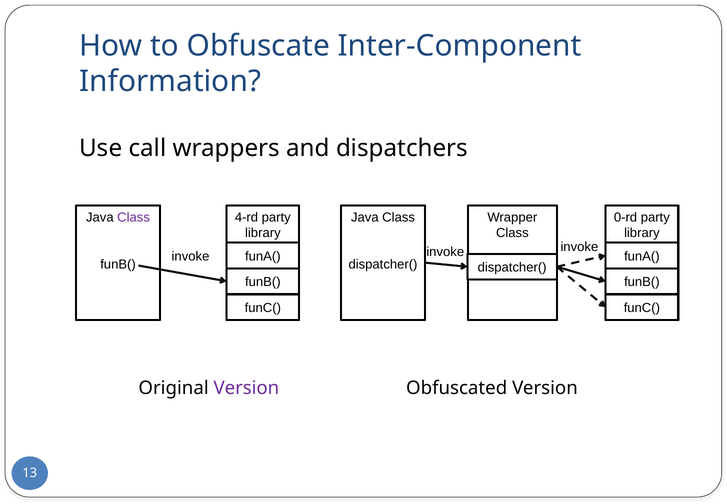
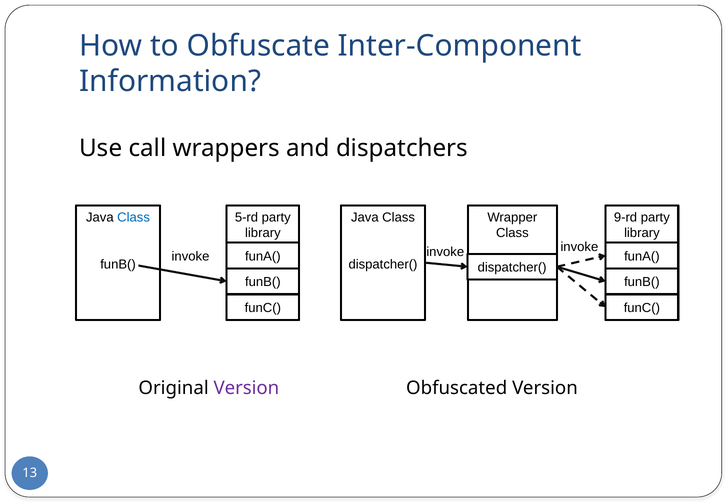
Class colour: purple -> blue (134, 217)
4-rd: 4-rd -> 5-rd (246, 217)
0-rd: 0-rd -> 9-rd (626, 217)
